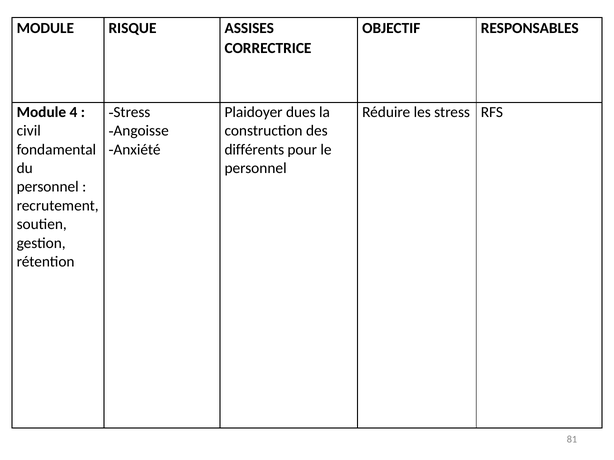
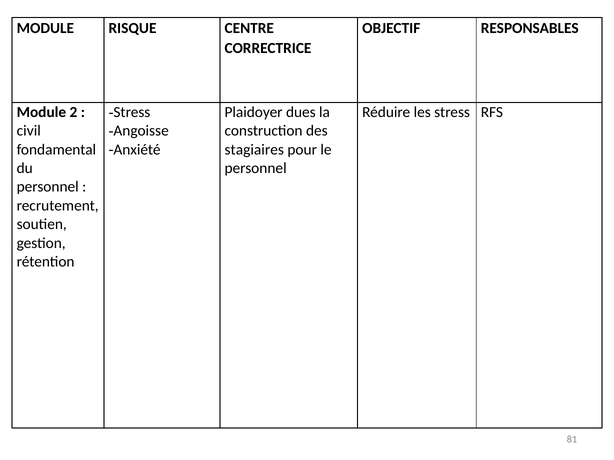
ASSISES: ASSISES -> CENTRE (249, 28)
4: 4 -> 2 (73, 112)
différents: différents -> stagiaires (254, 150)
